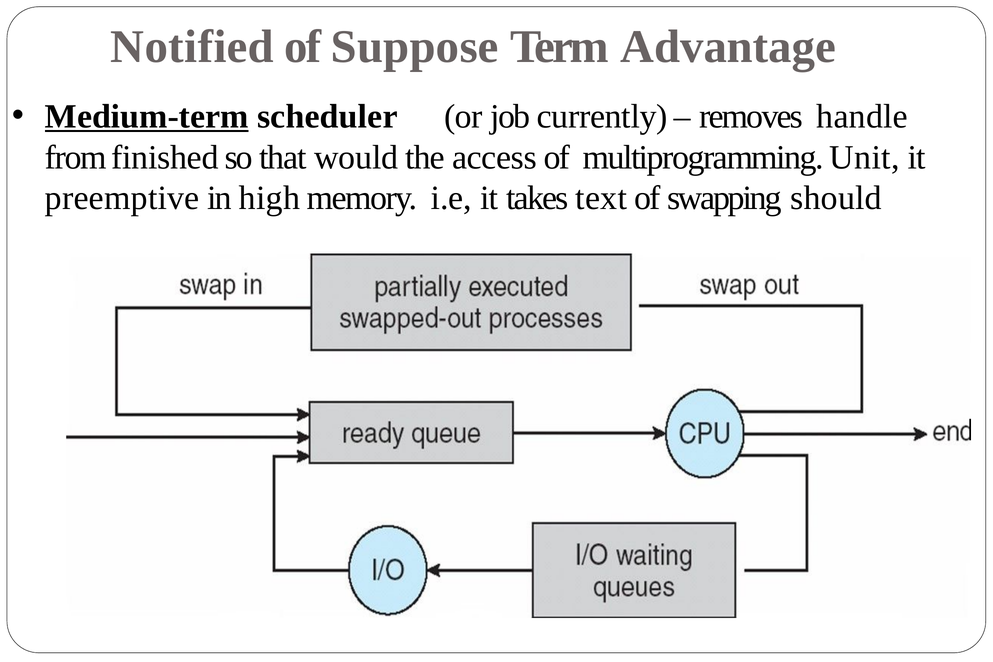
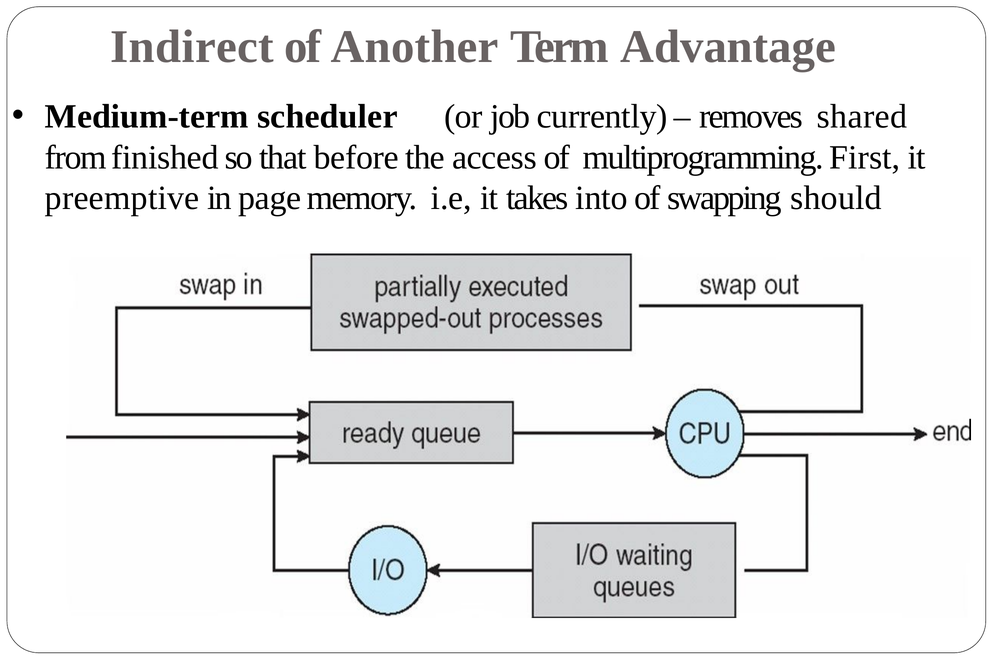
Notified: Notified -> Indirect (192, 47)
Suppose: Suppose -> Another (415, 47)
Medium-term underline: present -> none (147, 116)
handle: handle -> shared (862, 116)
would: would -> before (356, 157)
Unit: Unit -> First (865, 157)
high: high -> page (270, 198)
text: text -> into (601, 198)
